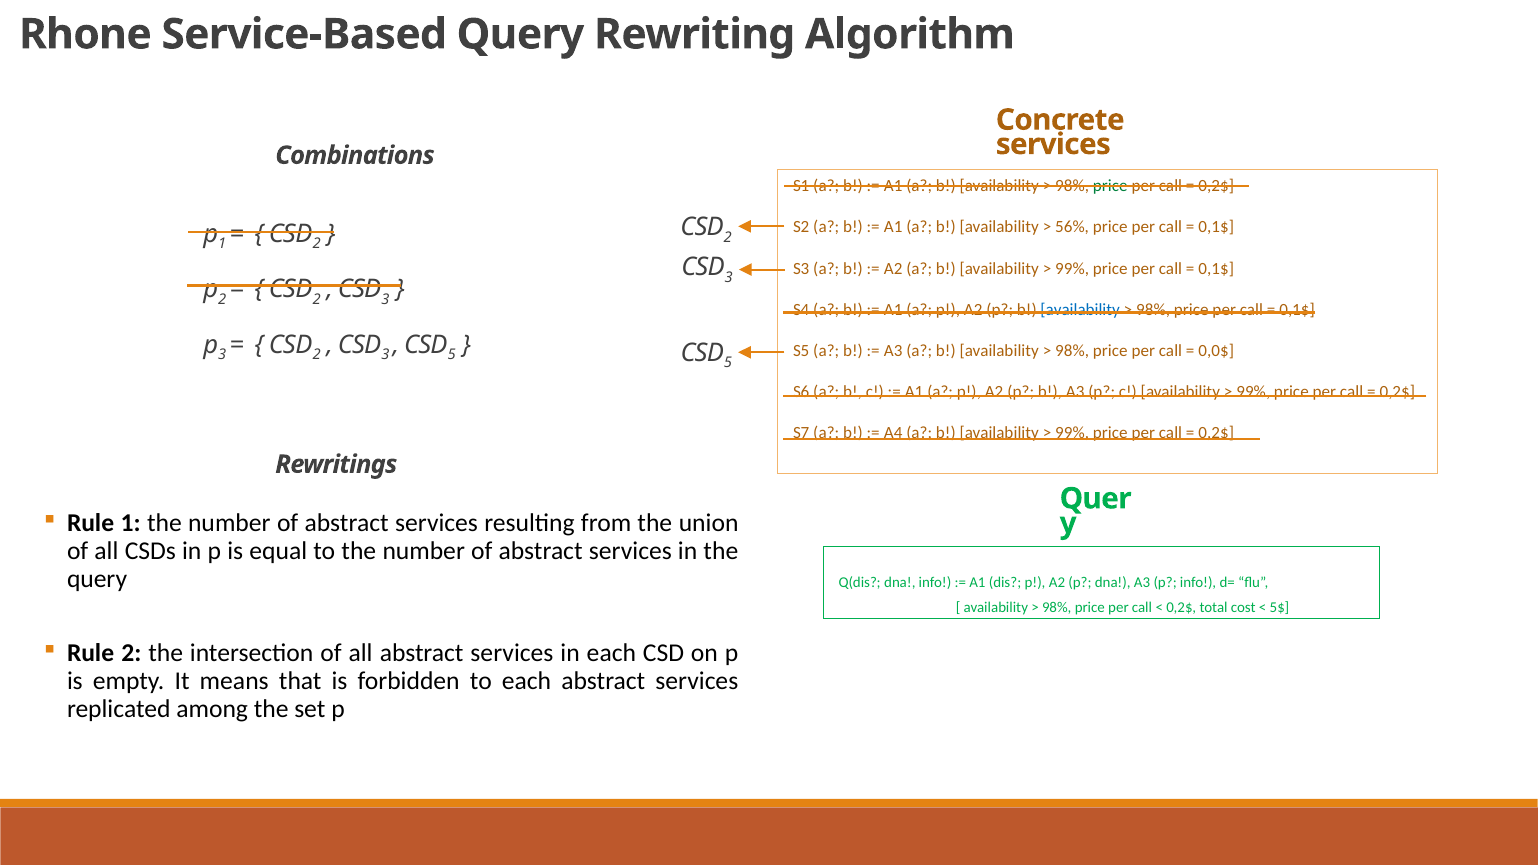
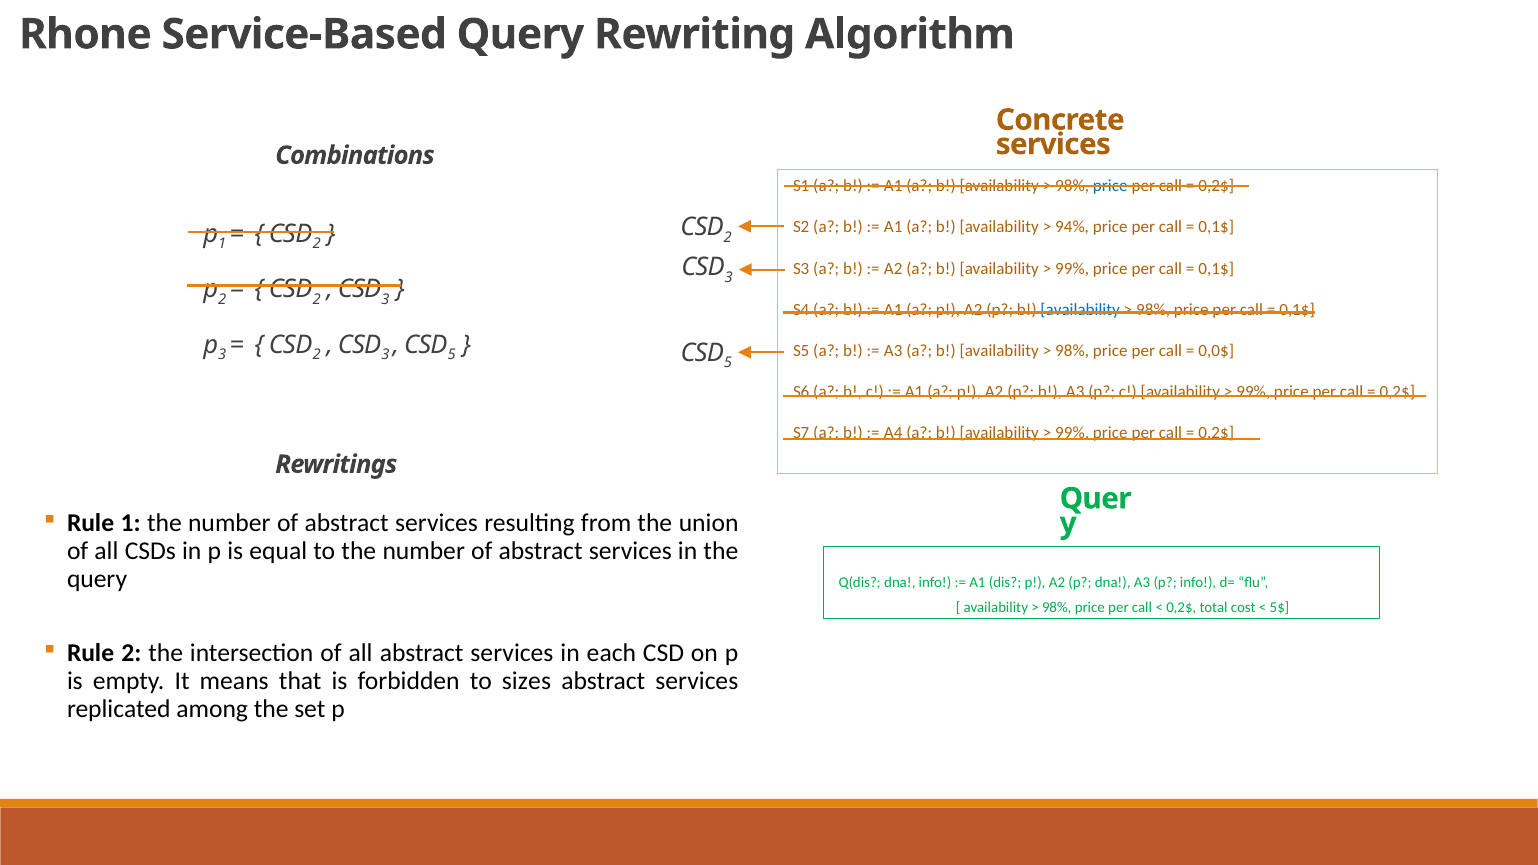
price colour: green -> blue (1110, 186)
56%: 56% -> 94% (1072, 227)
to each: each -> sizes (526, 681)
